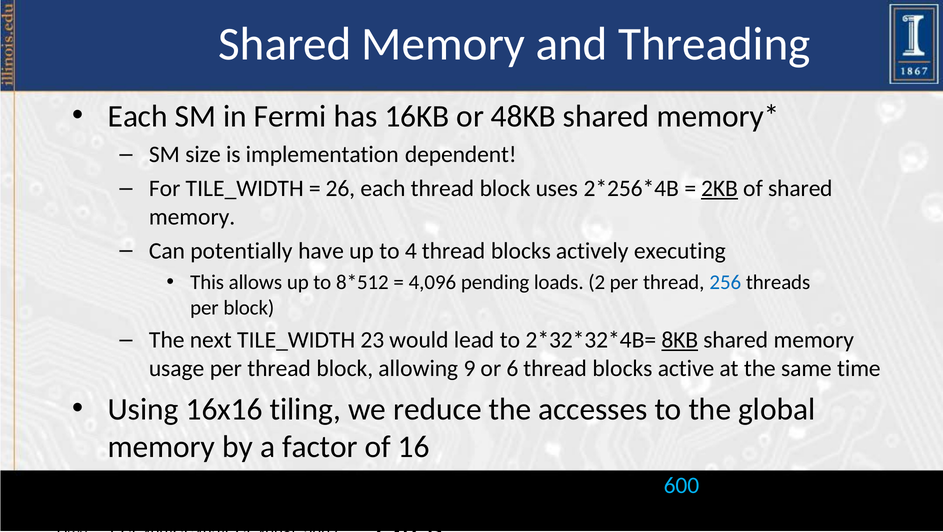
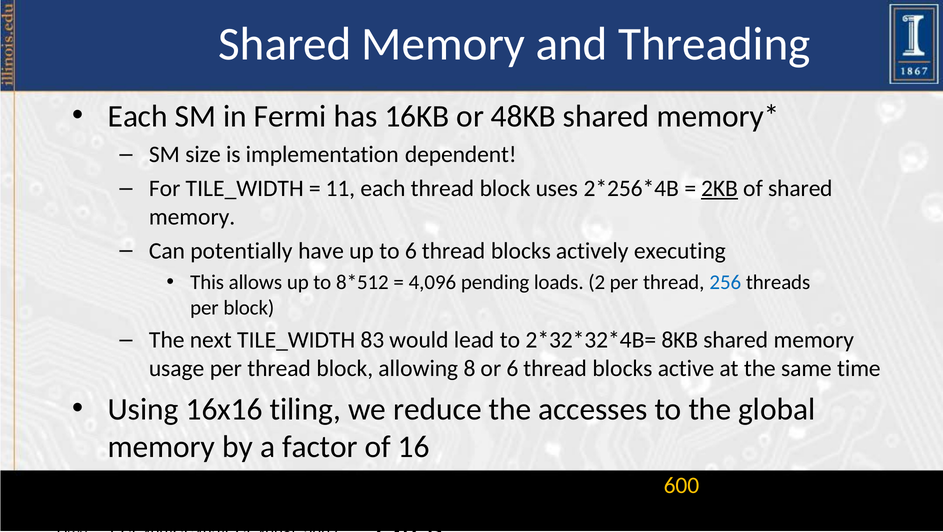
26: 26 -> 11 (340, 189)
to 4: 4 -> 6 (411, 251)
23: 23 -> 83 (372, 340)
8KB underline: present -> none (680, 340)
9: 9 -> 8 (469, 368)
600 colour: light blue -> yellow (681, 485)
